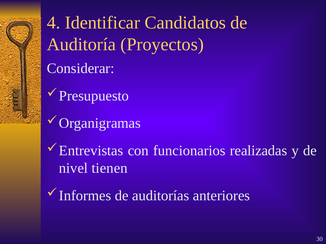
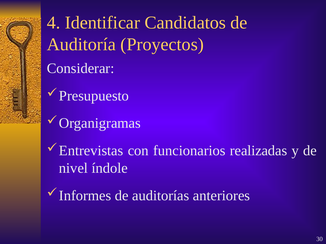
tienen: tienen -> índole (110, 168)
